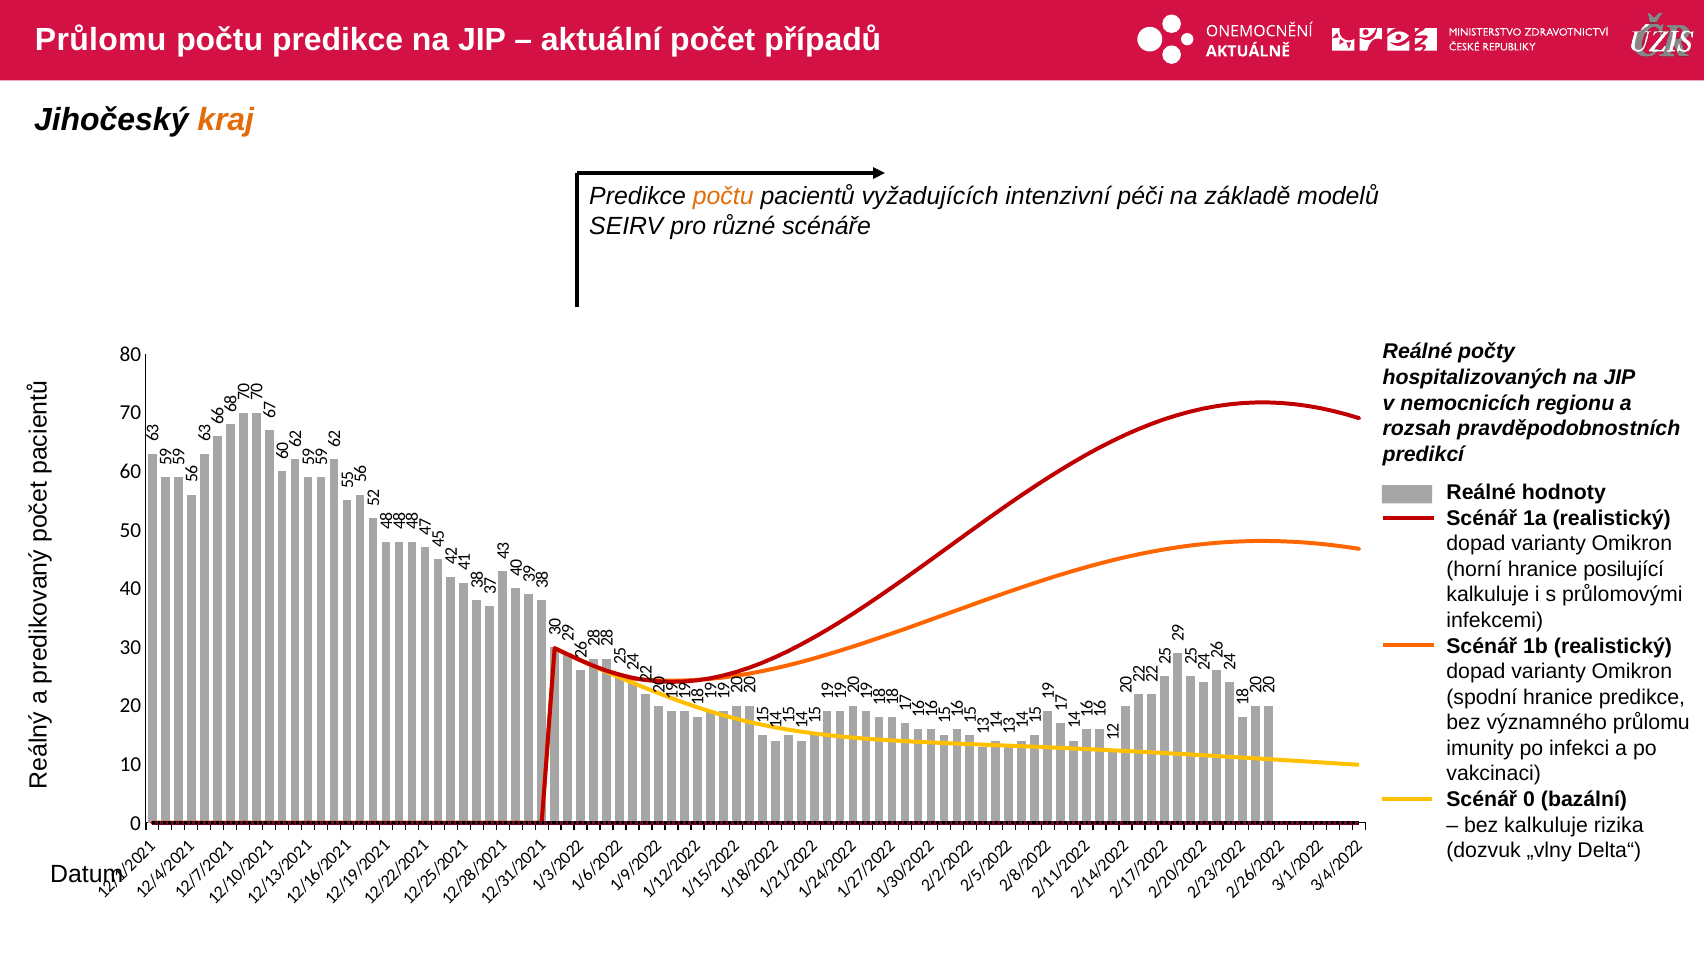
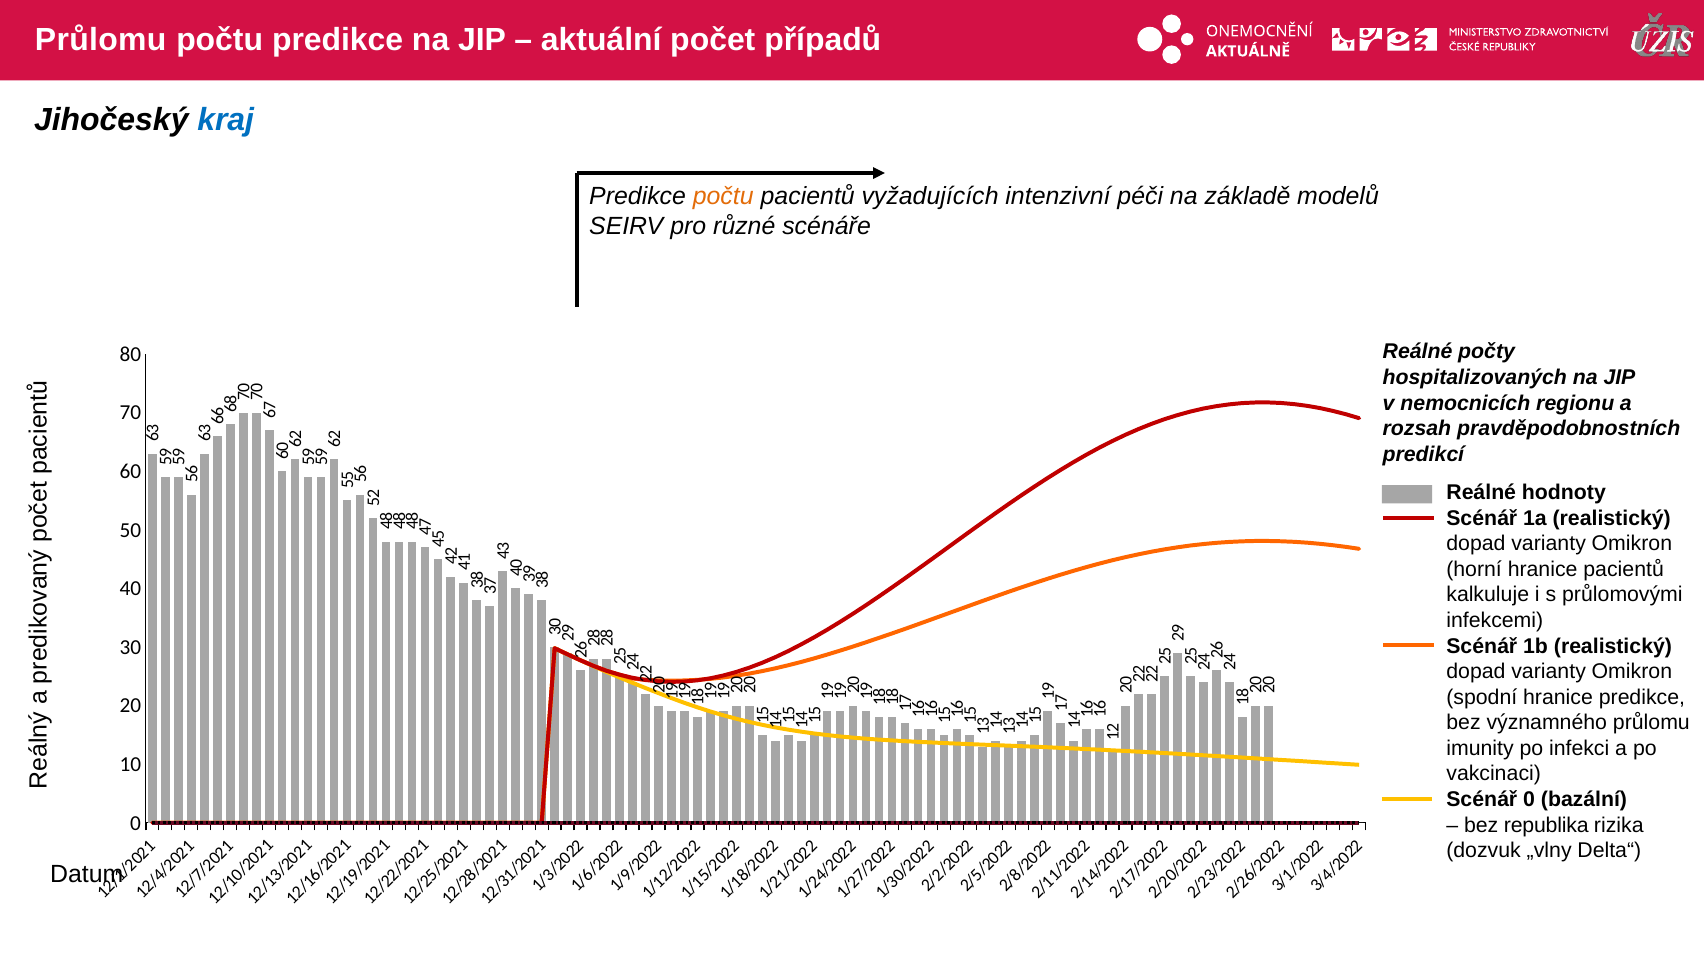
kraj colour: orange -> blue (226, 120)
hranice posilující: posilující -> pacientů (1624, 569)
bez kalkuluje: kalkuluje -> republika (1546, 825)
